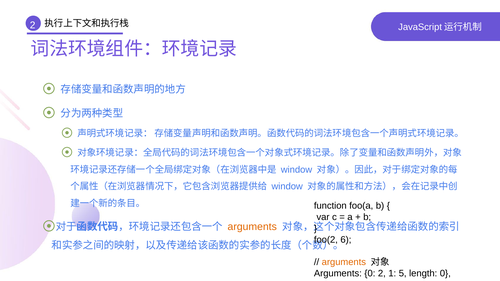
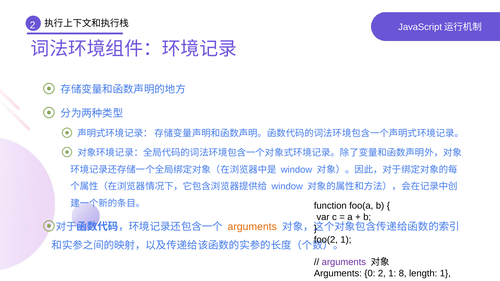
foo(2 6: 6 -> 1 (346, 240)
arguments colour: orange -> purple (344, 262)
5: 5 -> 8 (403, 274)
length 0: 0 -> 1 (445, 274)
